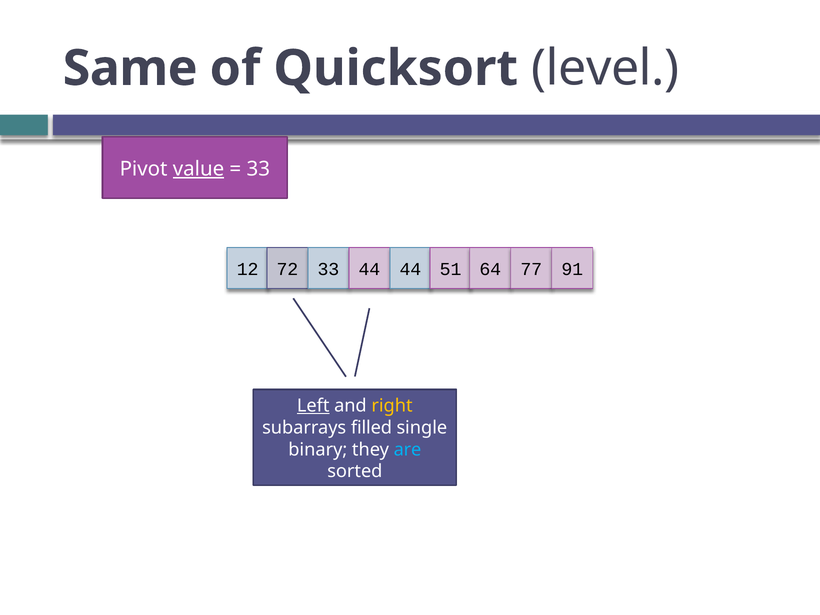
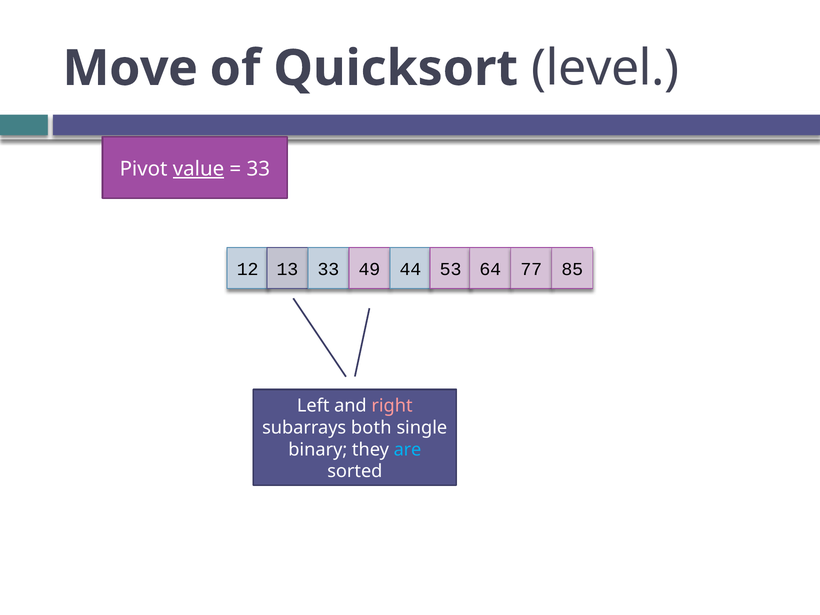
Same: Same -> Move (130, 68)
72: 72 -> 13 (287, 269)
33 44: 44 -> 49 (369, 269)
51: 51 -> 53 (451, 269)
91: 91 -> 85 (572, 269)
Left underline: present -> none (313, 406)
right colour: yellow -> pink (392, 406)
filled: filled -> both (371, 428)
